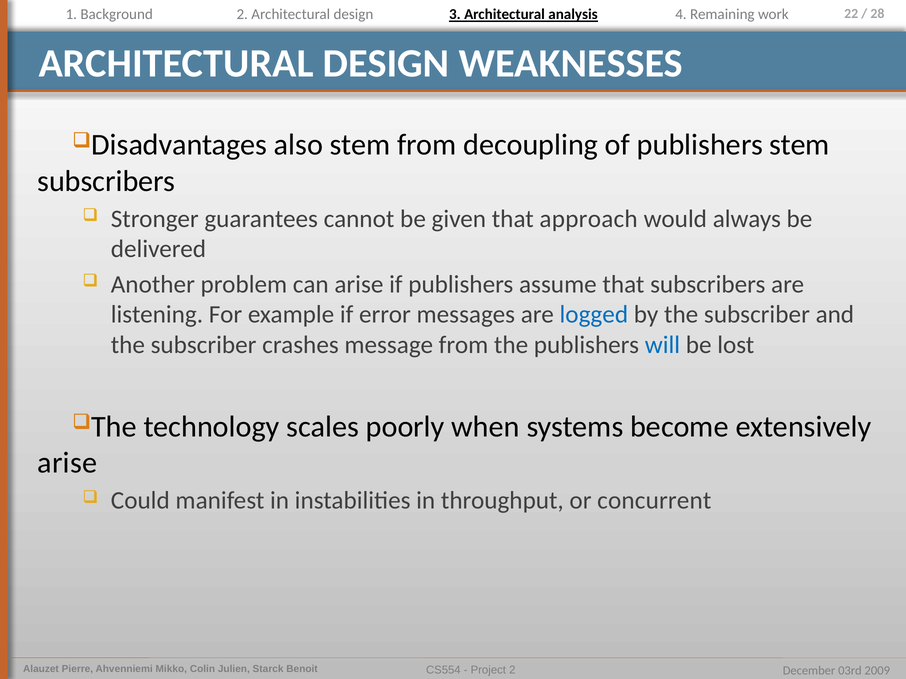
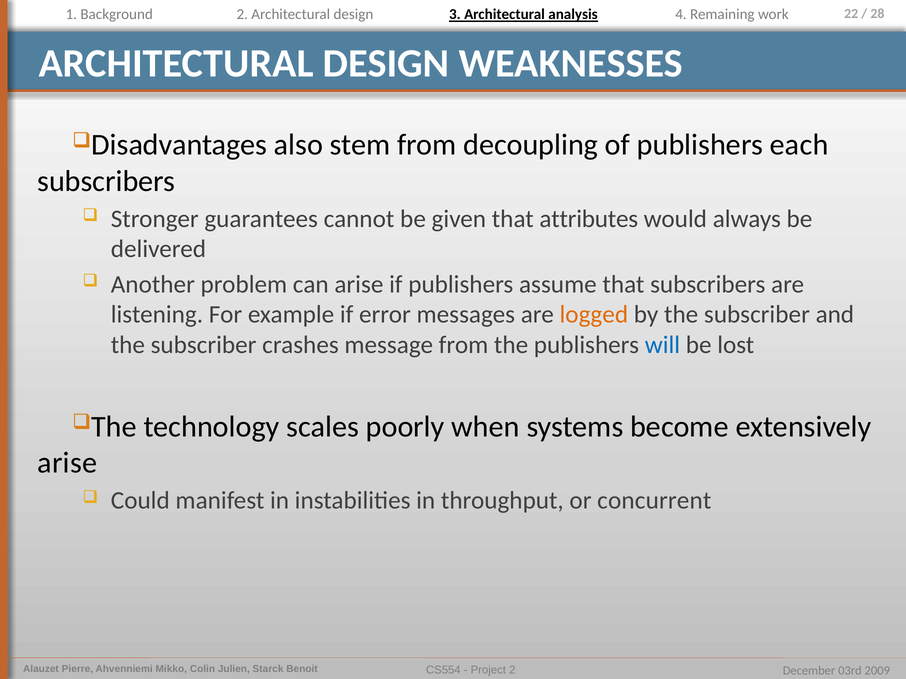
publishers stem: stem -> each (799, 145)
approach: approach -> attributes (589, 219)
logged colour: blue -> orange (594, 315)
